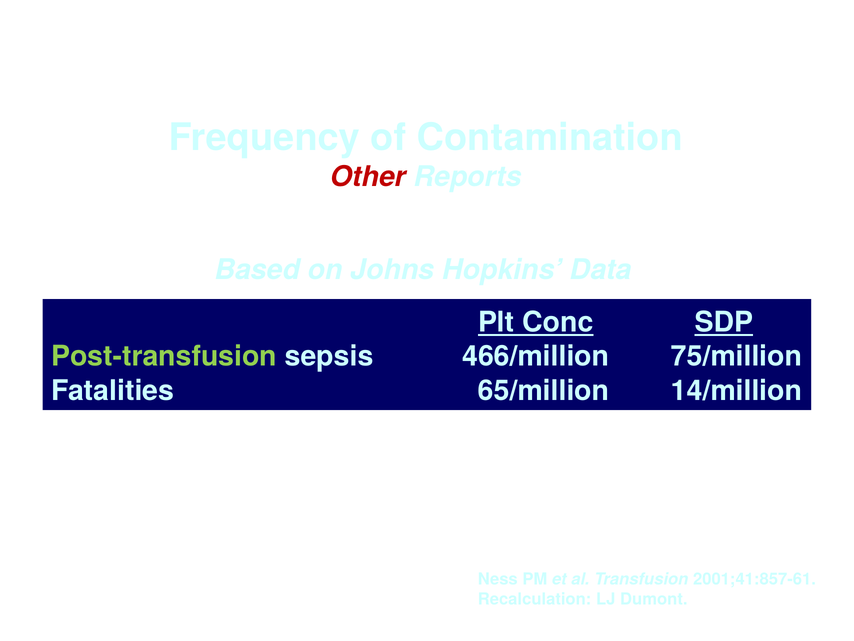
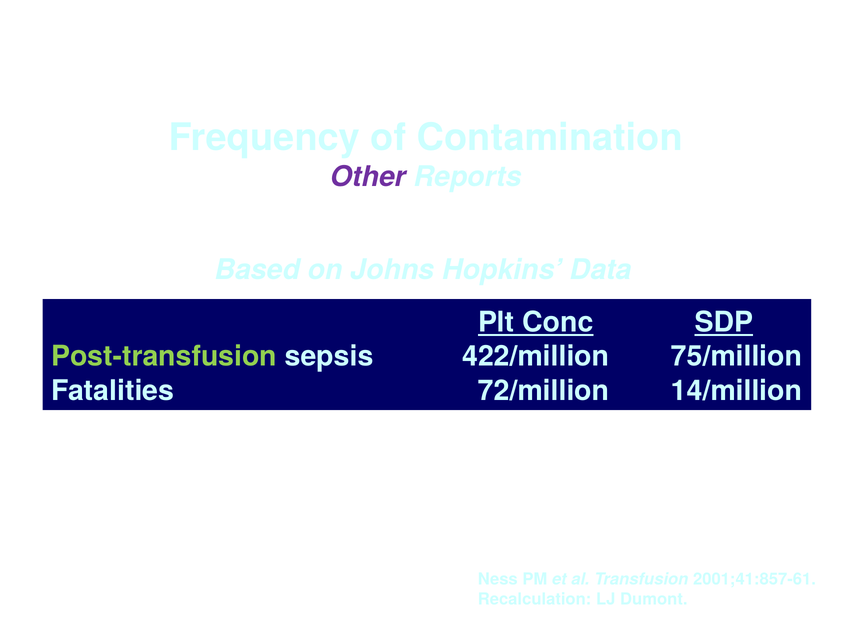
Other colour: red -> purple (368, 177)
466/million: 466/million -> 422/million (536, 356)
65/million: 65/million -> 72/million (544, 390)
